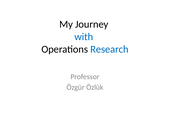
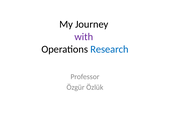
with colour: blue -> purple (84, 37)
